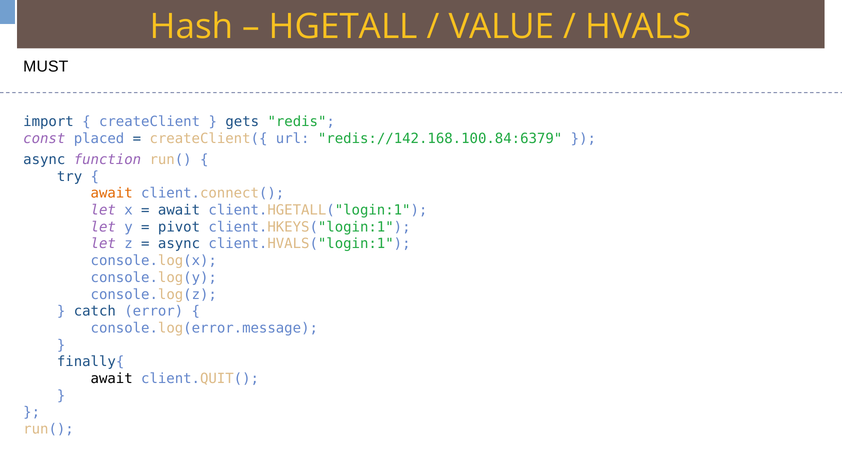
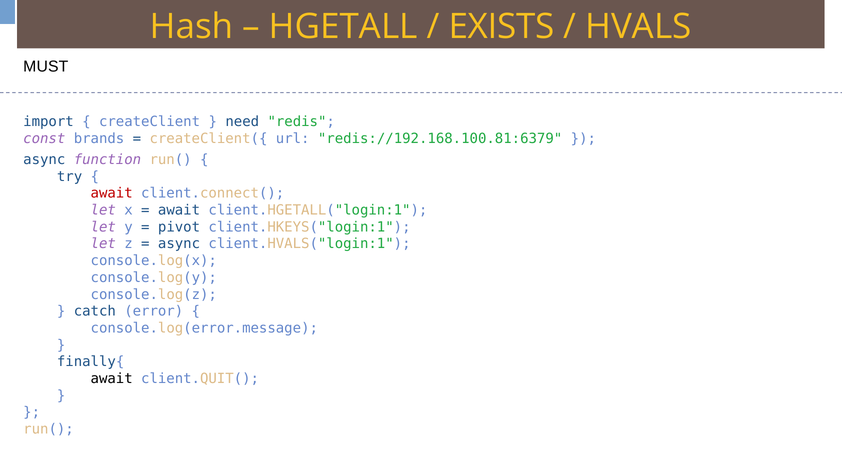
VALUE: VALUE -> EXISTS (502, 27)
gets: gets -> need (242, 122)
placed: placed -> brands (99, 138)
redis://142.168.100.84:6379: redis://142.168.100.84:6379 -> redis://192.168.100.81:6379 (440, 138)
await colour: orange -> red (112, 193)
